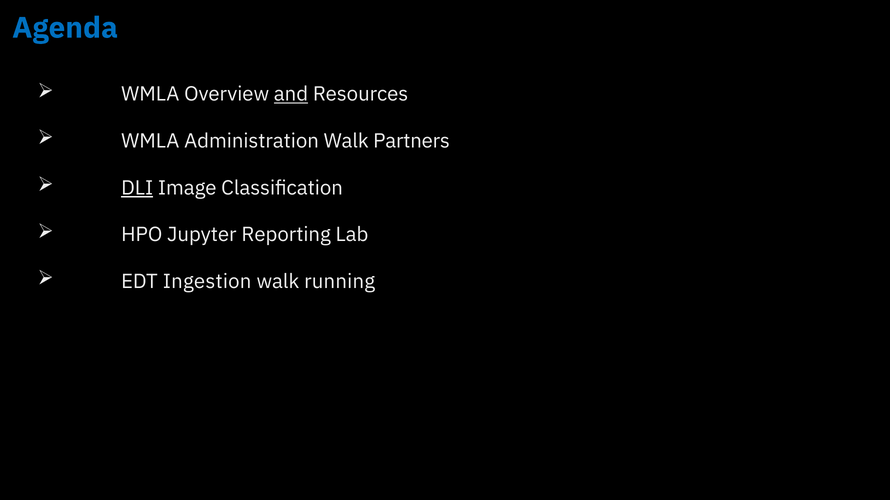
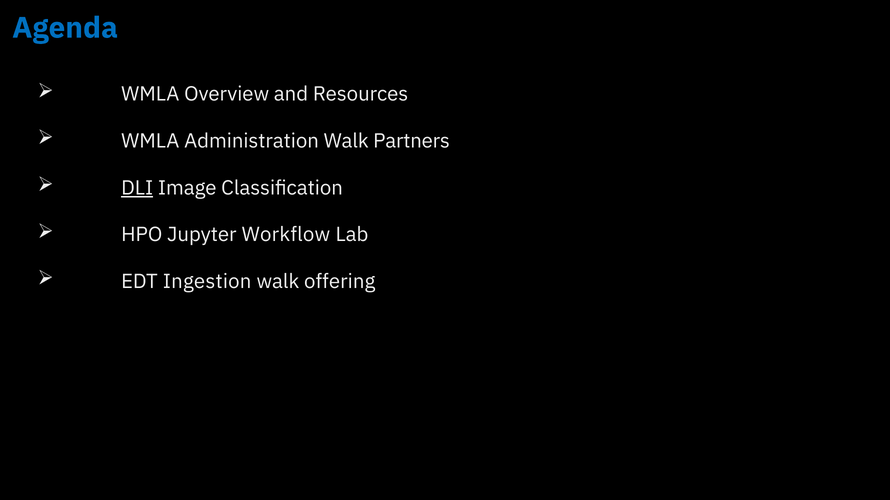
and underline: present -> none (291, 94)
Reporting: Reporting -> Workflow (286, 235)
running: running -> offering (340, 282)
